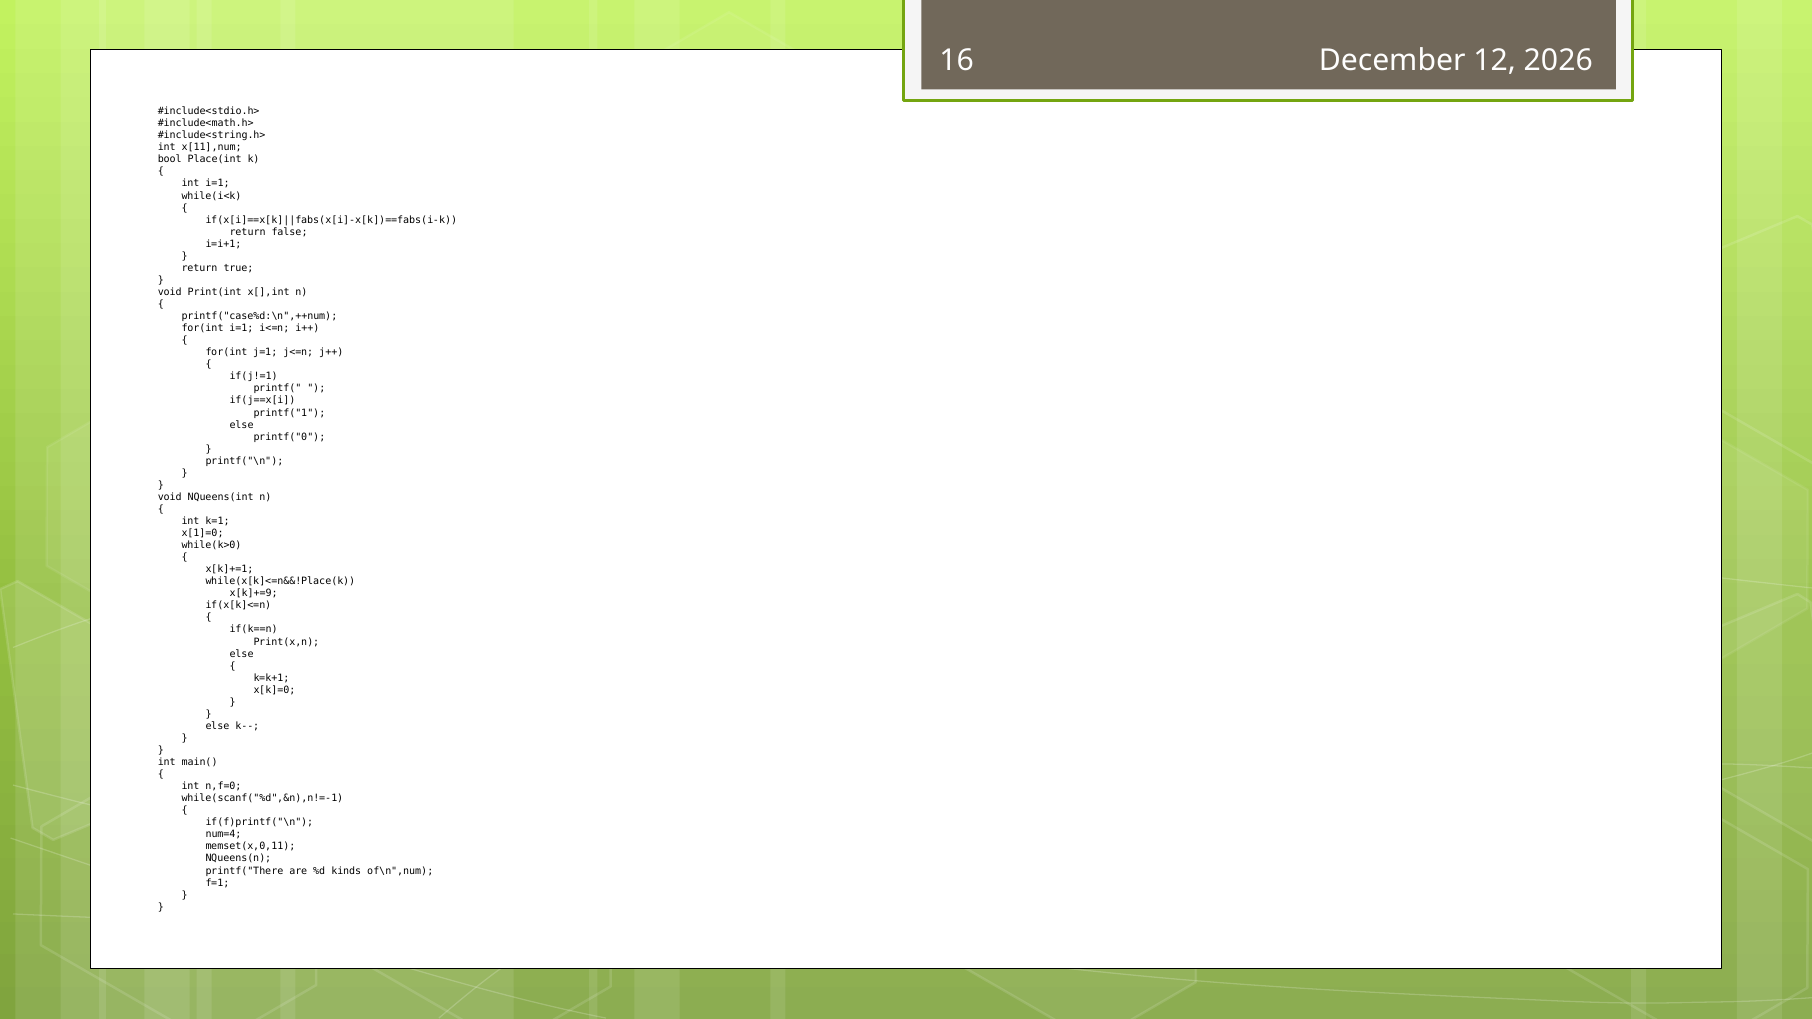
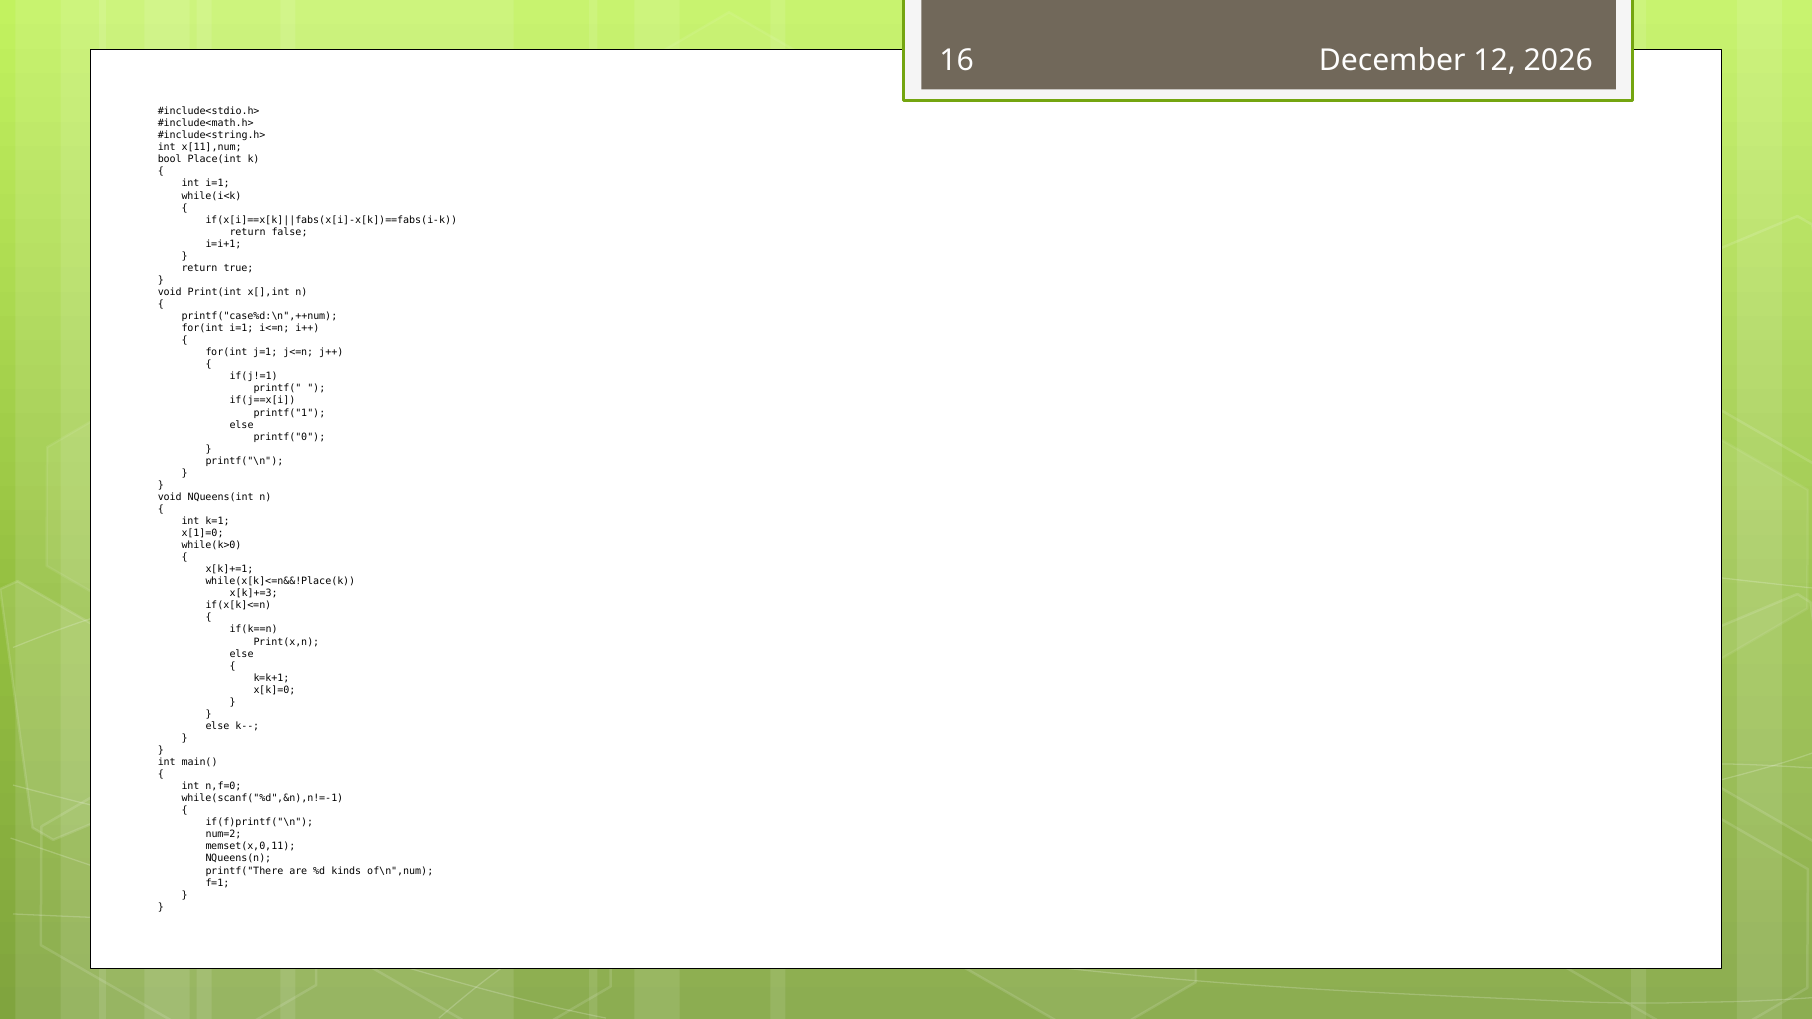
x[k]+=9: x[k]+=9 -> x[k]+=3 (254, 594)
num=4: num=4 -> num=2 (224, 835)
